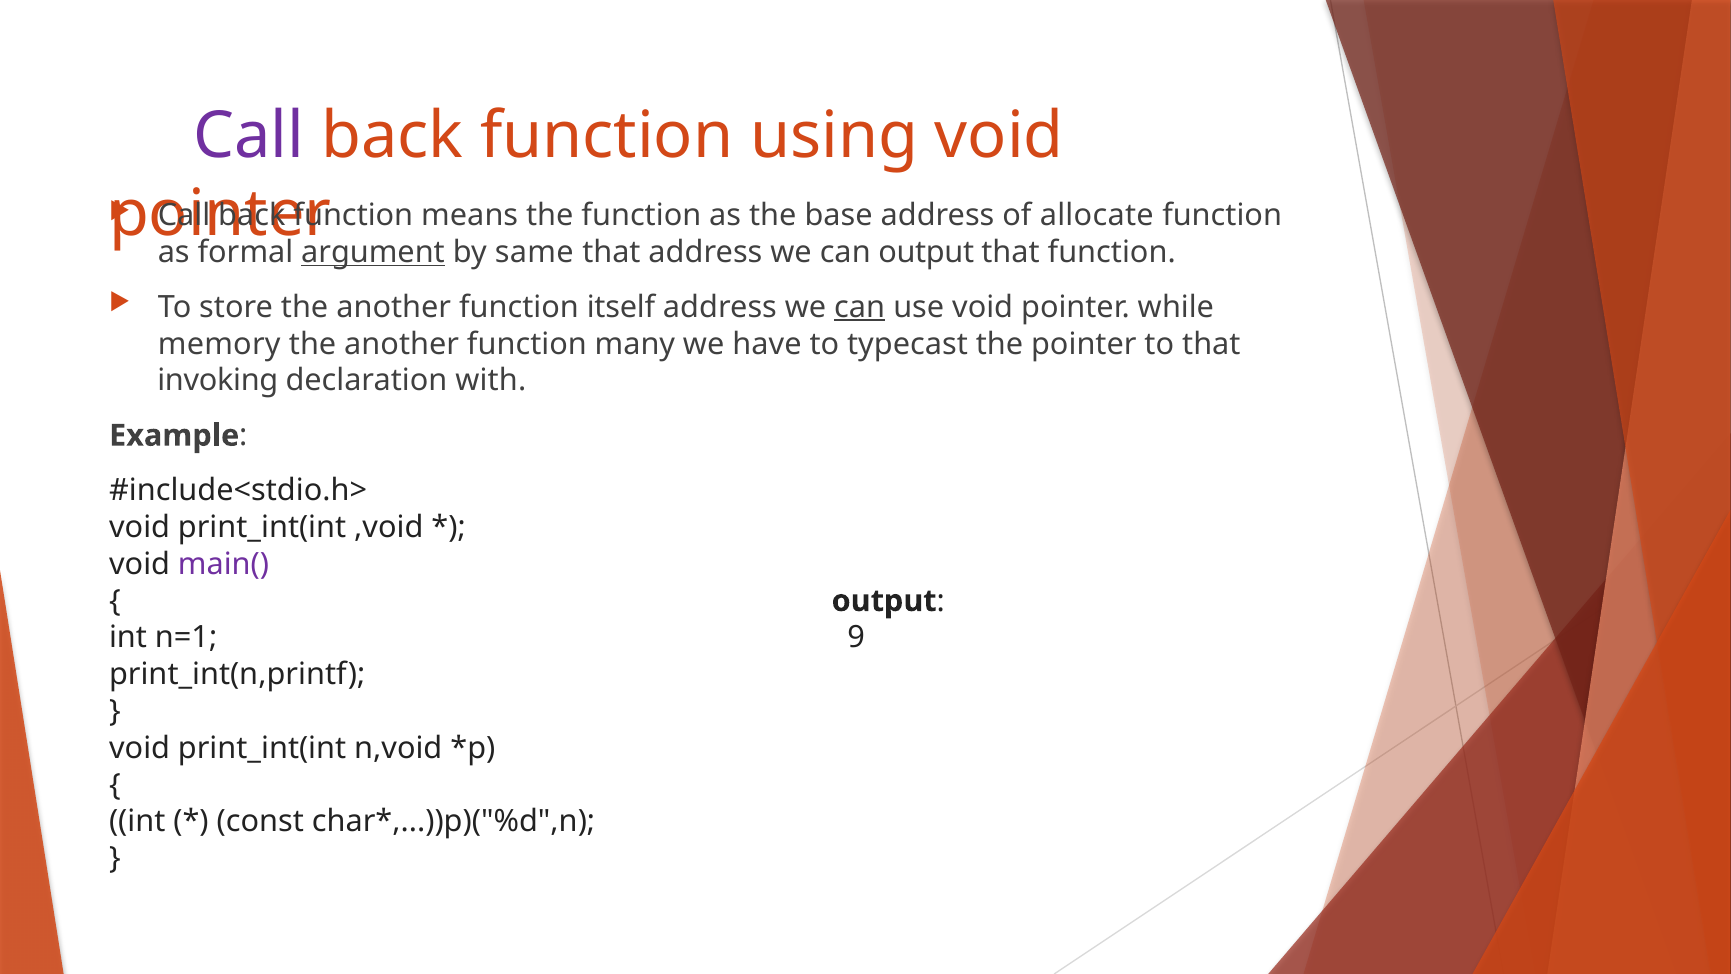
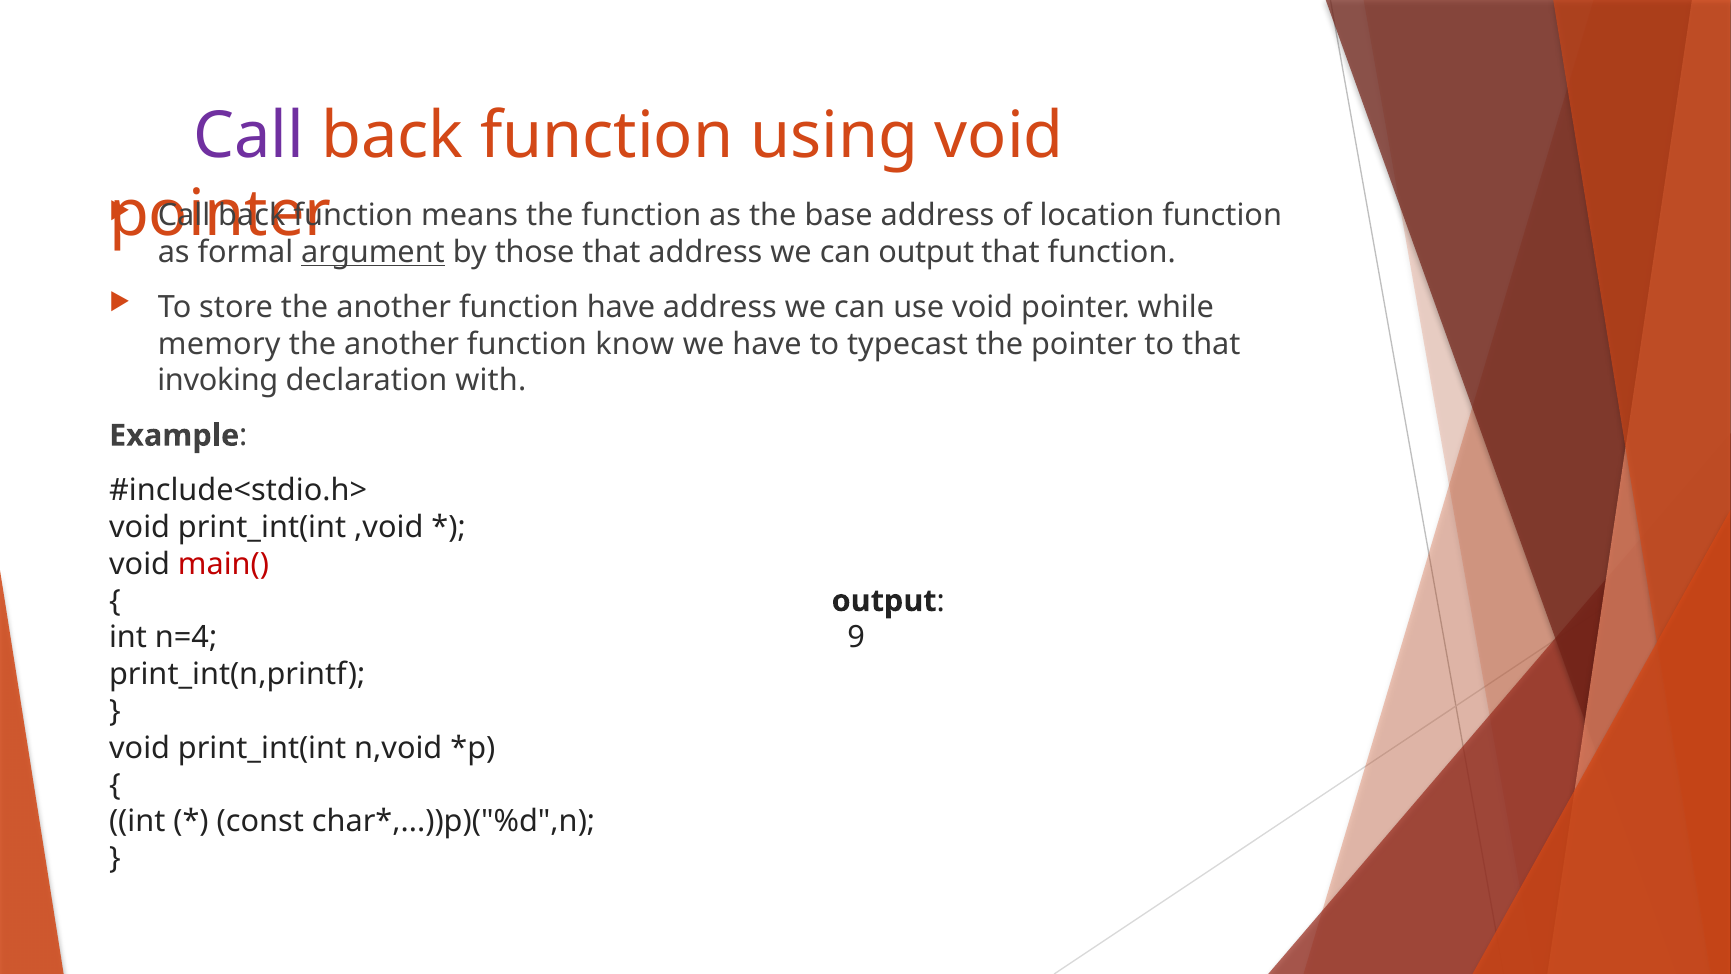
allocate: allocate -> location (1097, 215)
same: same -> those (535, 252)
function itself: itself -> have (621, 307)
can underline: present -> none (860, 307)
many: many -> know (635, 344)
main( colour: purple -> red (224, 564)
n=1: n=1 -> n=4 (186, 638)
